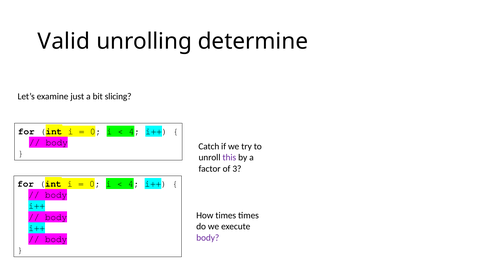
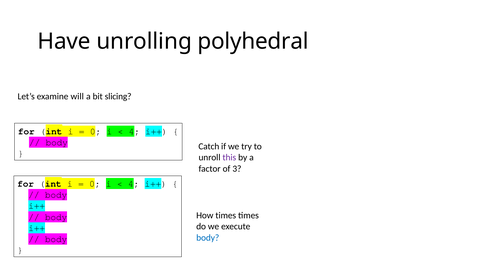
Valid: Valid -> Have (64, 41)
determine: determine -> polyhedral (253, 41)
just: just -> will (77, 96)
body colour: purple -> blue (208, 237)
